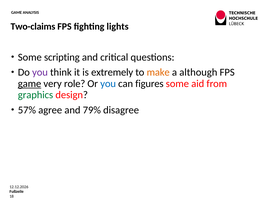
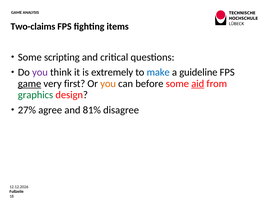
lights: lights -> items (118, 26)
make colour: orange -> blue (158, 72)
although: although -> guideline (198, 72)
role: role -> first (75, 83)
you colour: blue -> orange (108, 83)
figures: figures -> before (149, 83)
aid underline: none -> present (198, 83)
57%: 57% -> 27% (27, 110)
79%: 79% -> 81% (92, 110)
